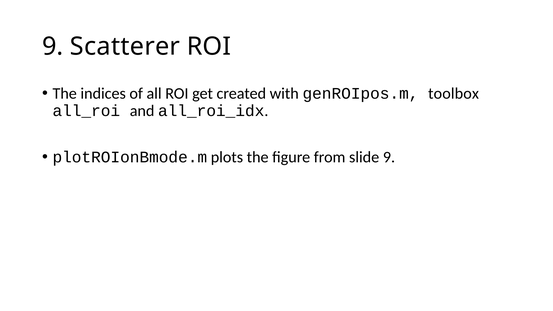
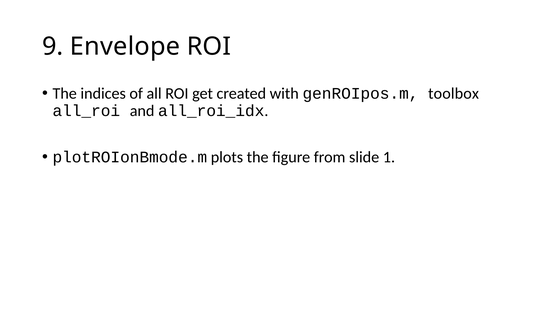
Scatterer: Scatterer -> Envelope (125, 46)
slide 9: 9 -> 1 (389, 157)
